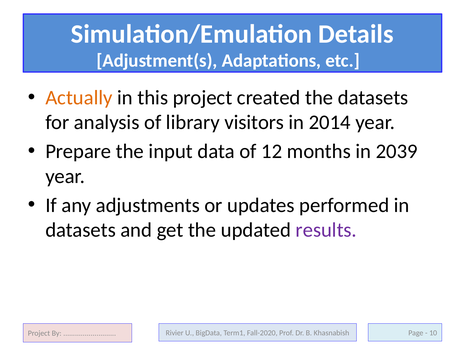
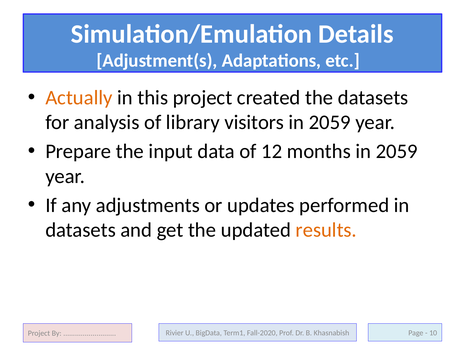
visitors in 2014: 2014 -> 2059 (330, 122)
months in 2039: 2039 -> 2059 (397, 151)
results colour: purple -> orange (326, 230)
